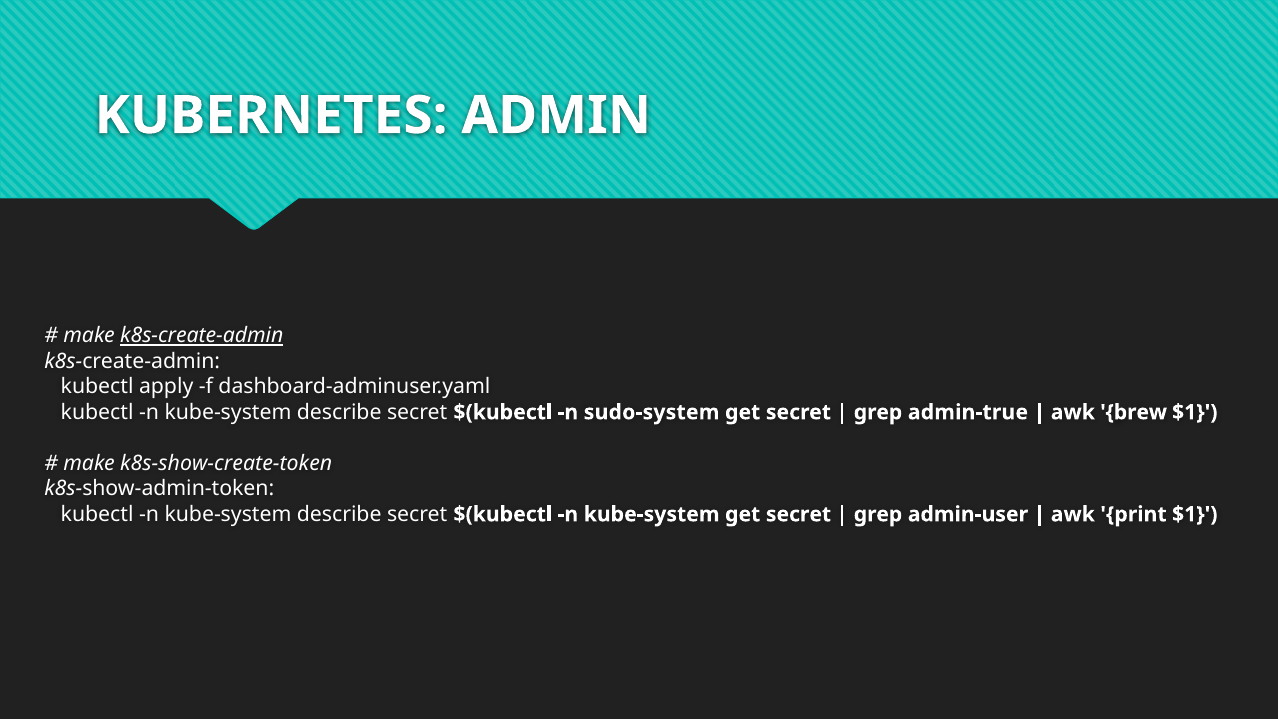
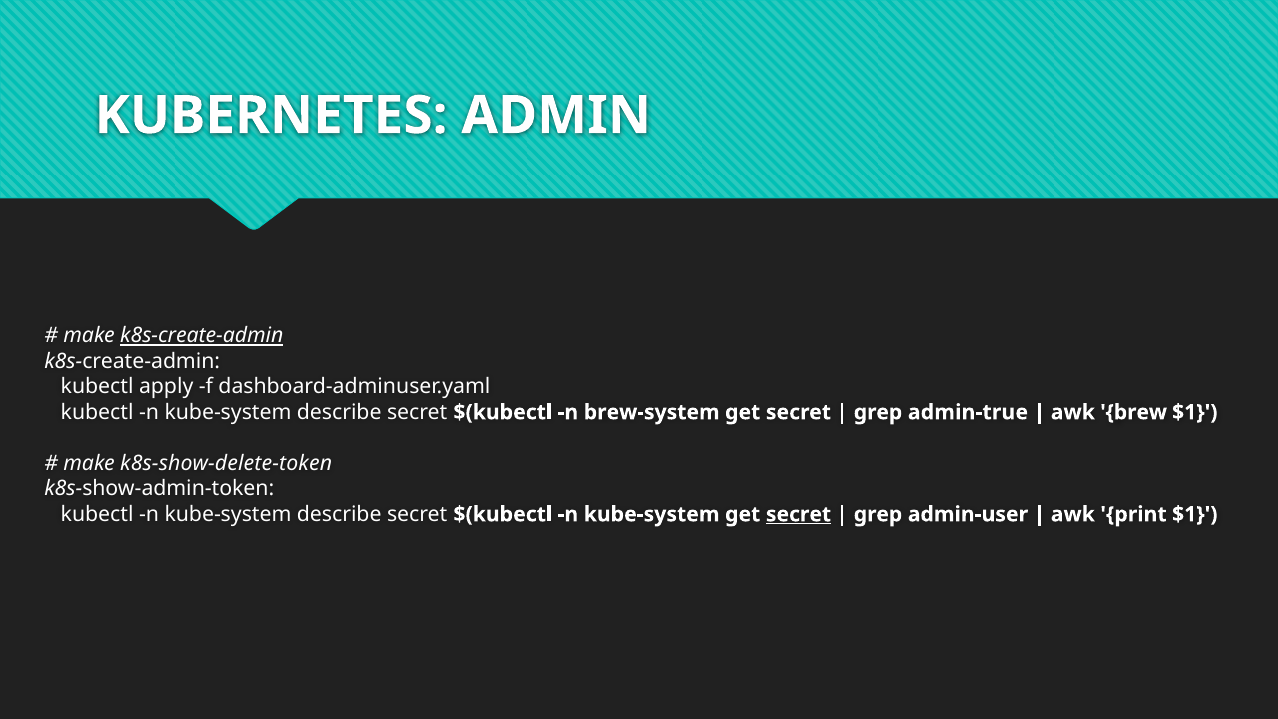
sudo-system: sudo-system -> brew-system (652, 412)
k8s-show-create-token: k8s-show-create-token -> k8s-show-delete-token (226, 463)
secret underline: none -> present (799, 514)
